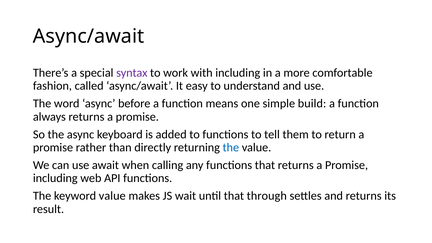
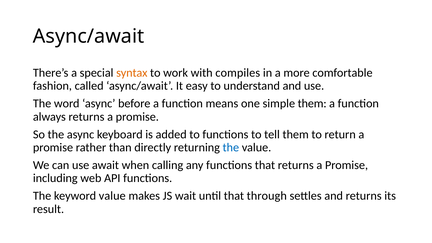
syntax colour: purple -> orange (132, 73)
with including: including -> compiles (238, 73)
simple build: build -> them (312, 104)
